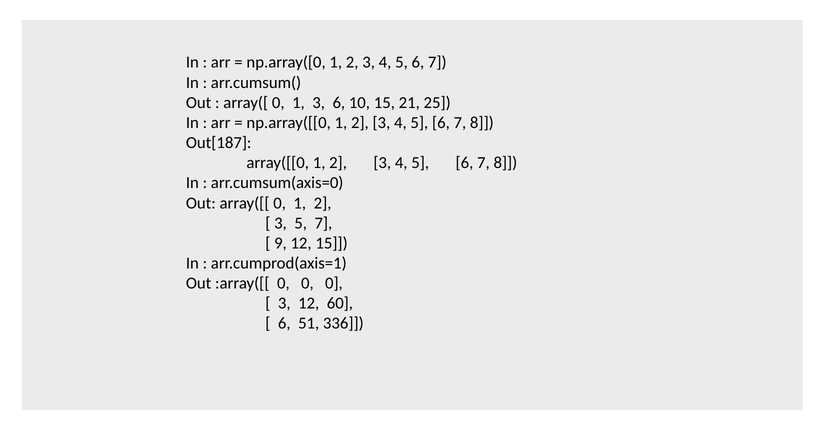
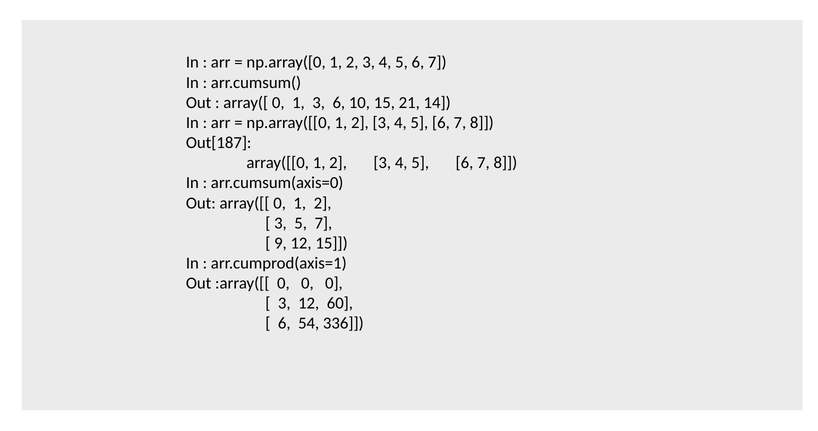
25: 25 -> 14 (437, 103)
51: 51 -> 54 (309, 324)
